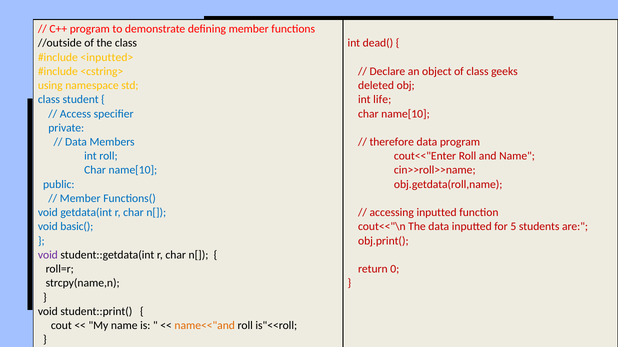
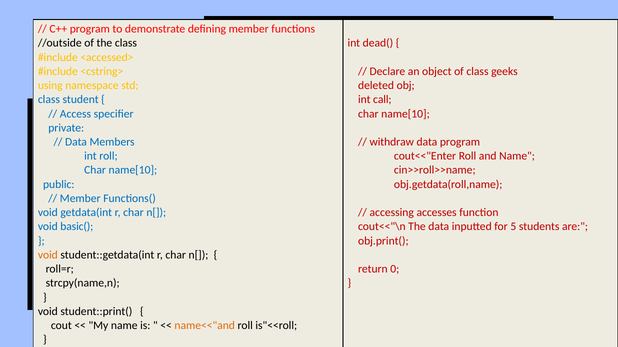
<inputted>: <inputted> -> <accessed> (107, 57)
life: life -> call (382, 100)
therefore: therefore -> withdraw (392, 142)
accessing inputted: inputted -> accesses (437, 213)
void colour: purple -> orange (48, 255)
